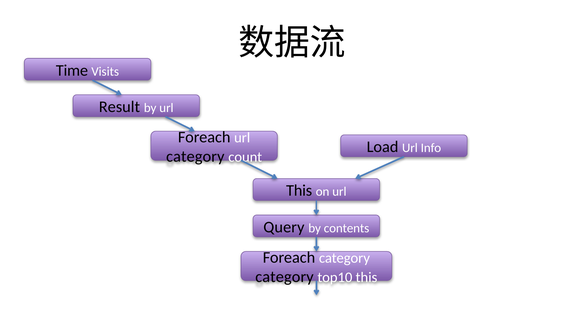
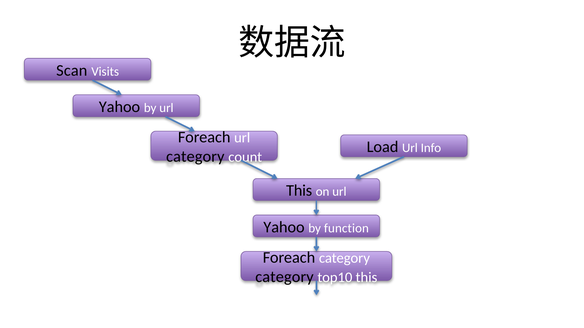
Time: Time -> Scan (72, 70)
Result: Result -> Yahoo (119, 107)
Query: Query -> Yahoo (284, 227)
contents: contents -> function (346, 228)
